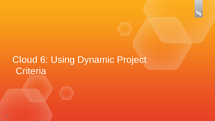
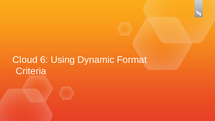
Project: Project -> Format (132, 60)
